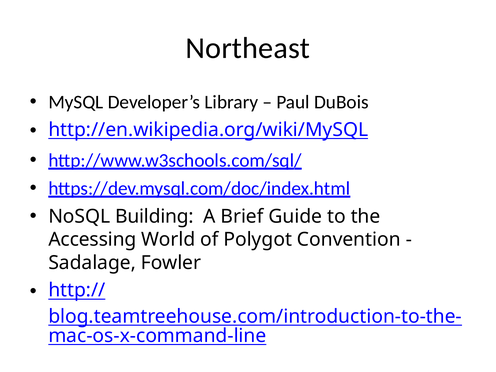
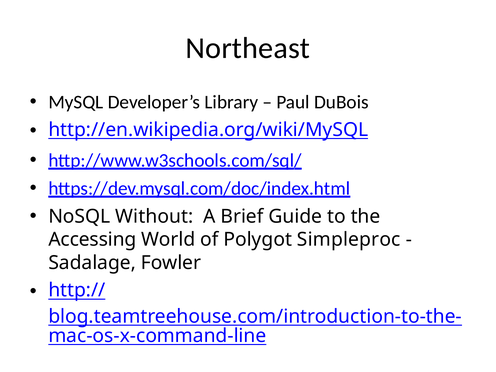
Building: Building -> Without (154, 216)
Convention: Convention -> Simpleproc (349, 240)
